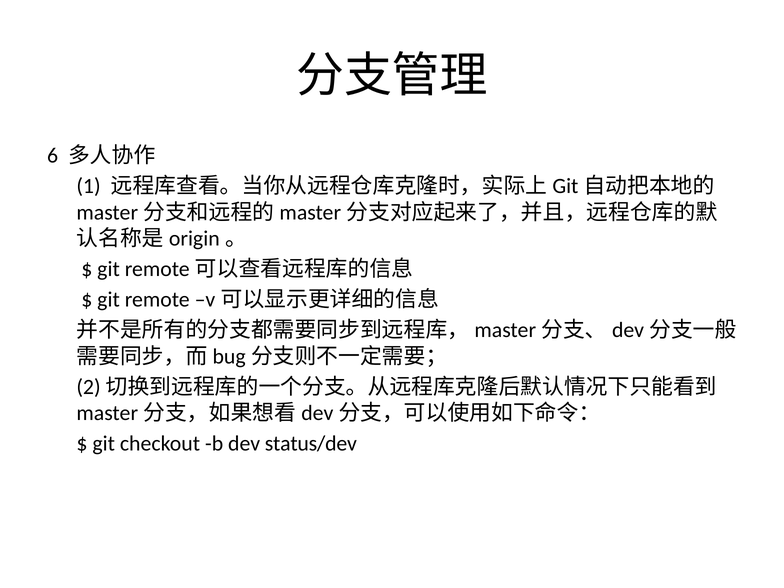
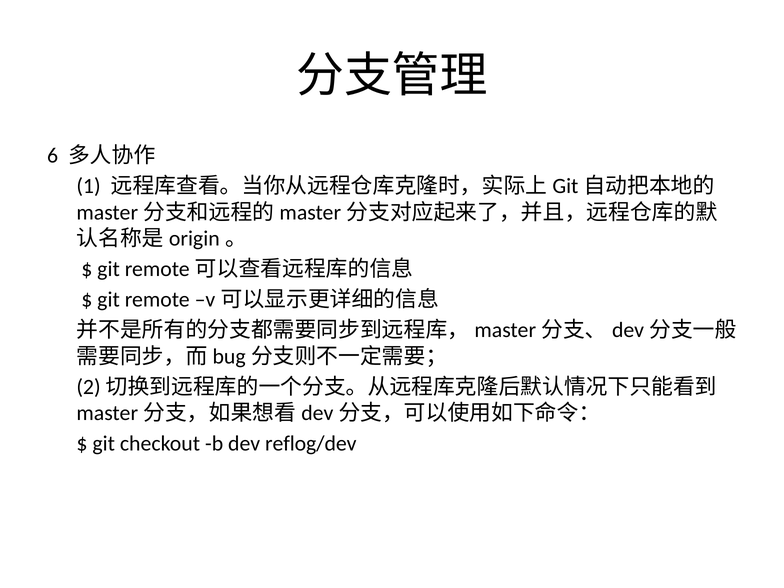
status/dev: status/dev -> reflog/dev (311, 444)
